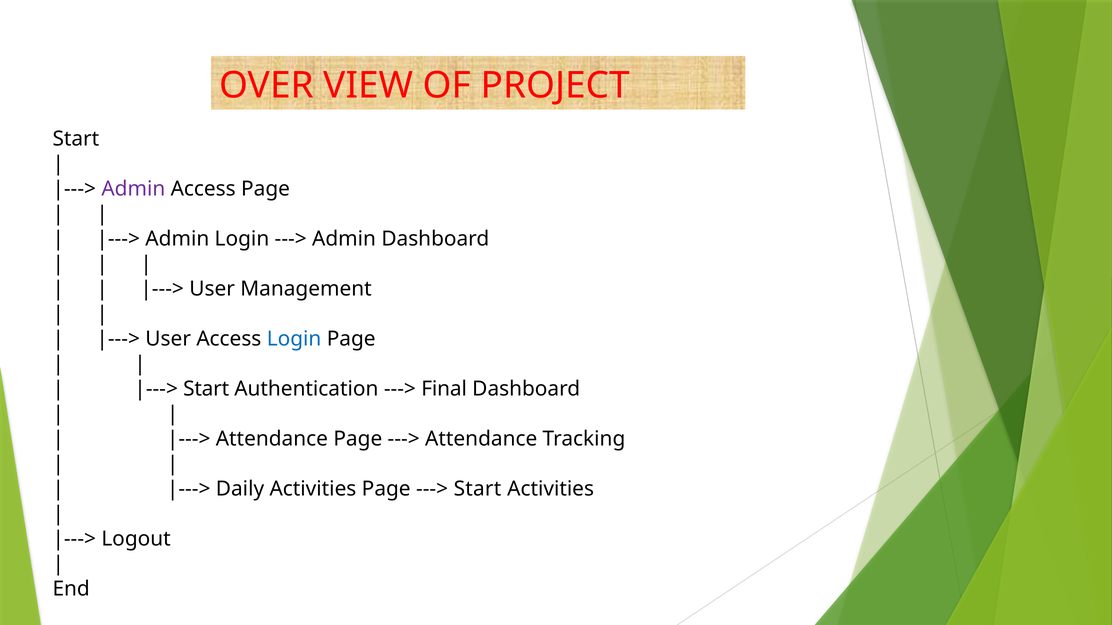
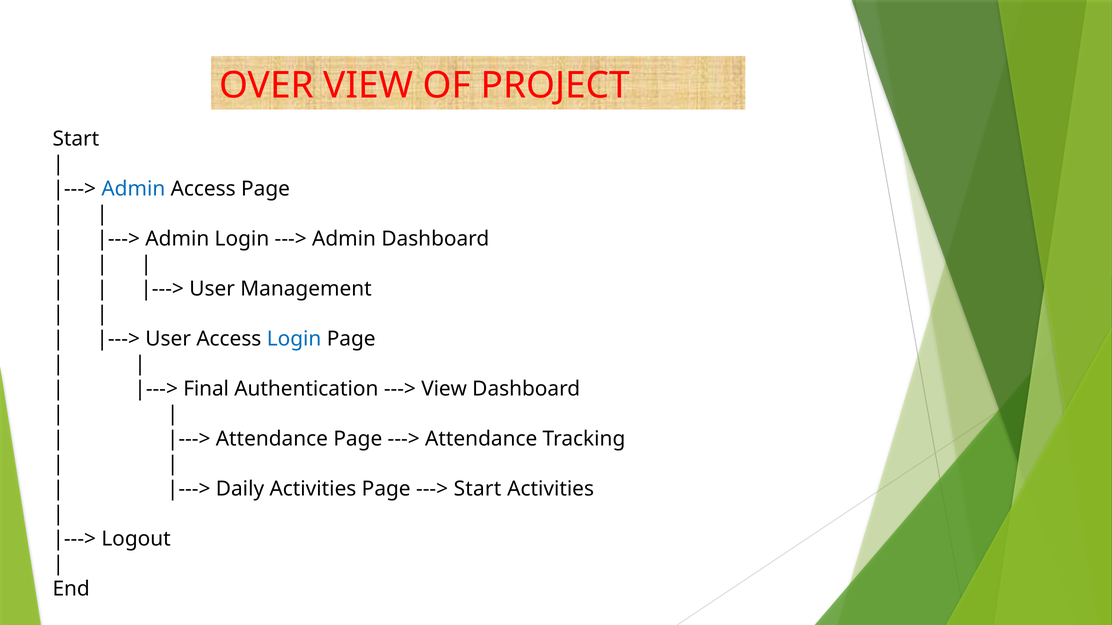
Admin colour: purple -> blue (133, 189)
Start: Start -> Final (206, 389)
Final: Final -> View (444, 389)
